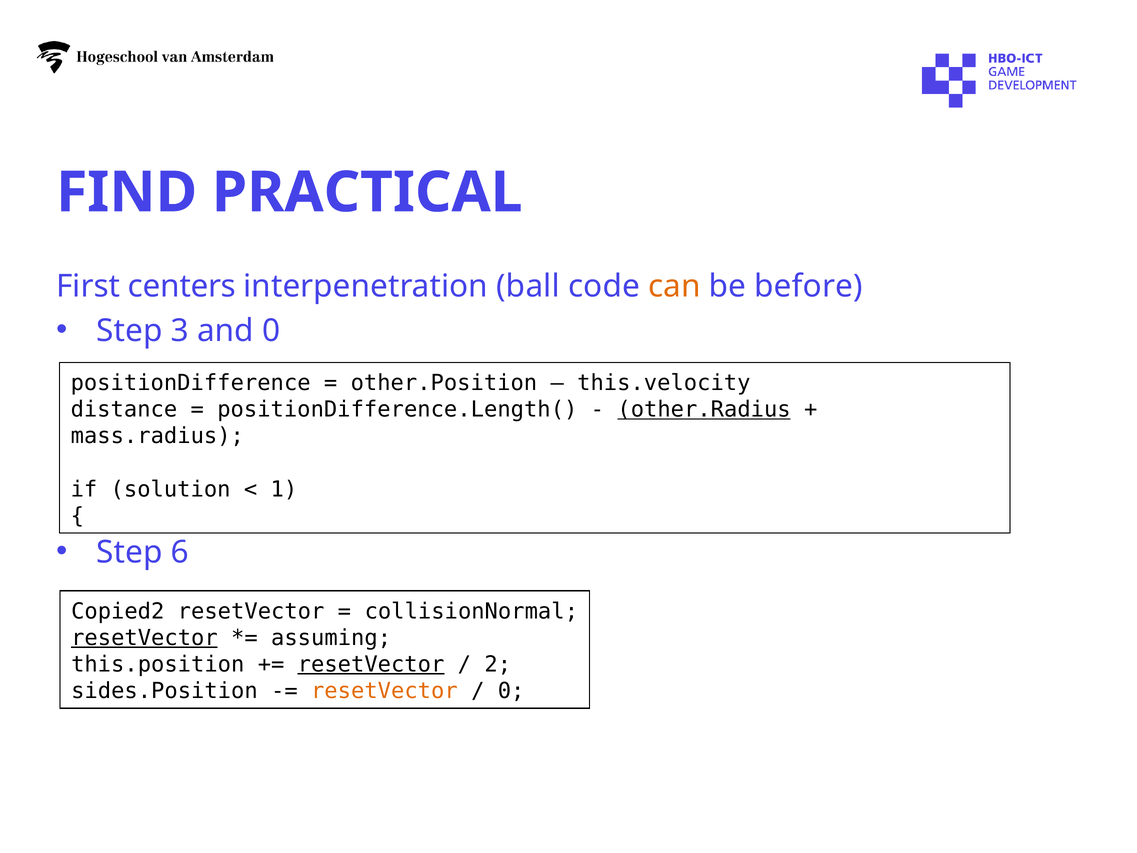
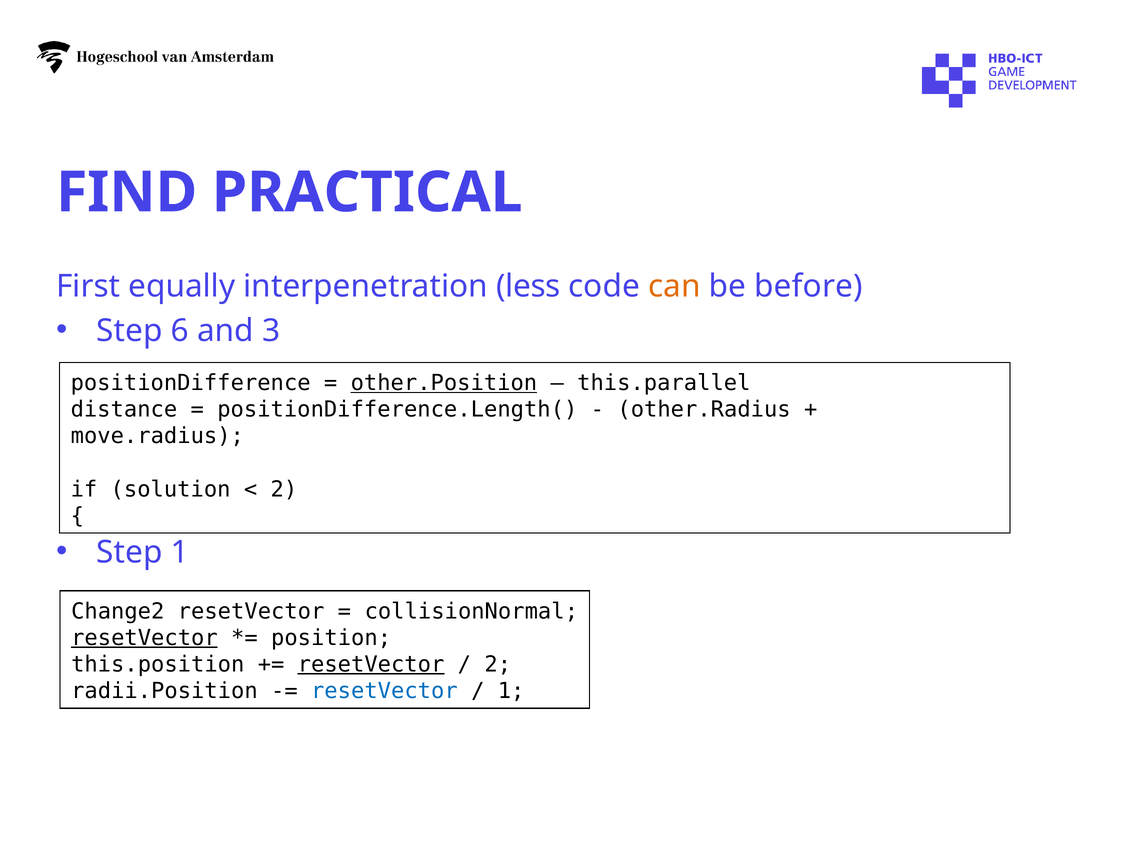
centers: centers -> equally (182, 286)
ball: ball -> less (528, 286)
3: 3 -> 6 (180, 331)
and 0: 0 -> 3 (271, 331)
other.Position underline: none -> present (444, 383)
this.velocity: this.velocity -> this.parallel (664, 383)
other.Radius underline: present -> none (704, 409)
mass.radius: mass.radius -> move.radius (157, 436)
1: 1 -> 2 (284, 489)
Step 6: 6 -> 1 (180, 552)
Copied2: Copied2 -> Change2 (118, 611)
assuming: assuming -> position (331, 638)
sides.Position: sides.Position -> radii.Position (164, 691)
resetVector colour: orange -> blue (384, 691)
0: 0 -> 1 (511, 691)
